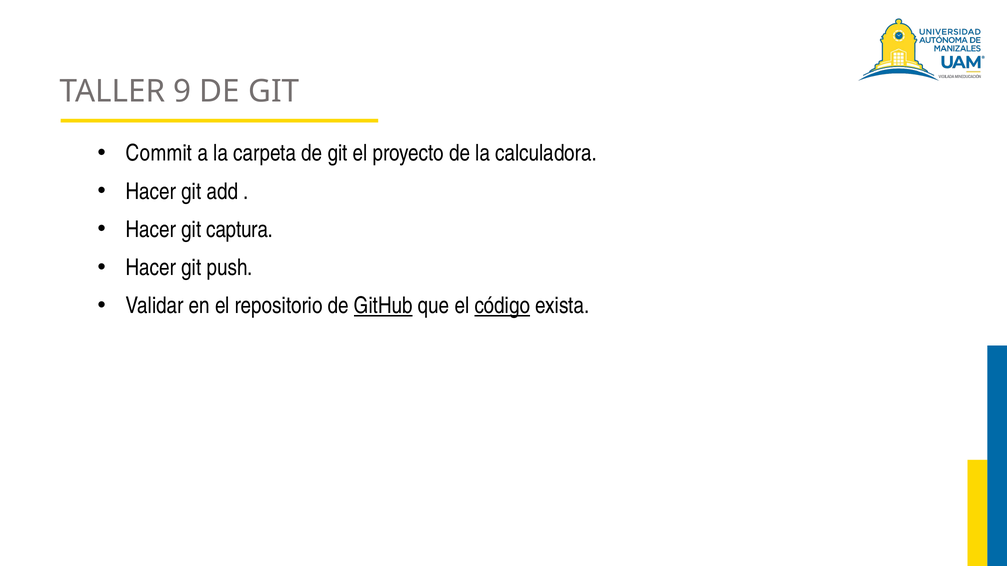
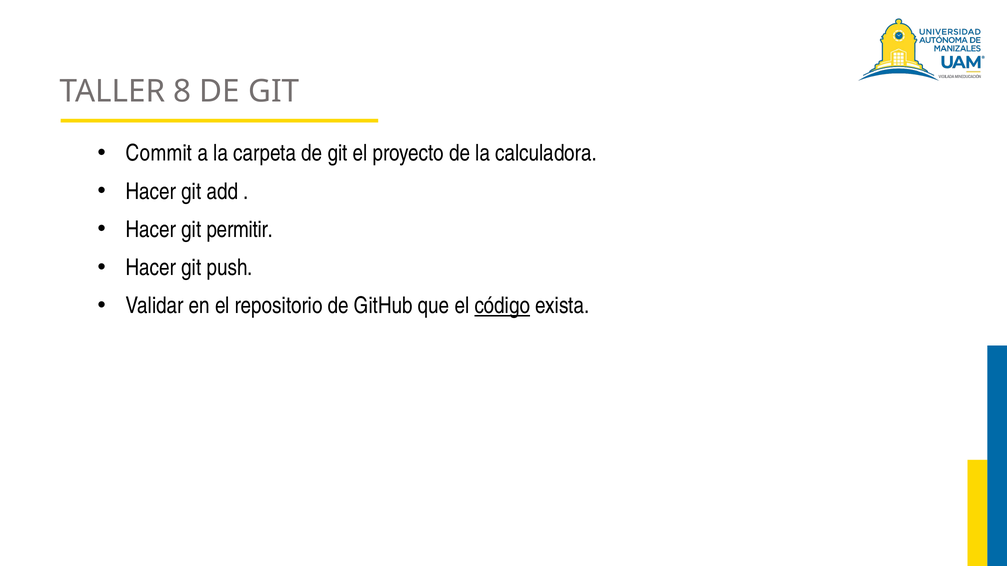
9: 9 -> 8 (182, 91)
captura: captura -> permitir (240, 230)
GitHub underline: present -> none (383, 306)
